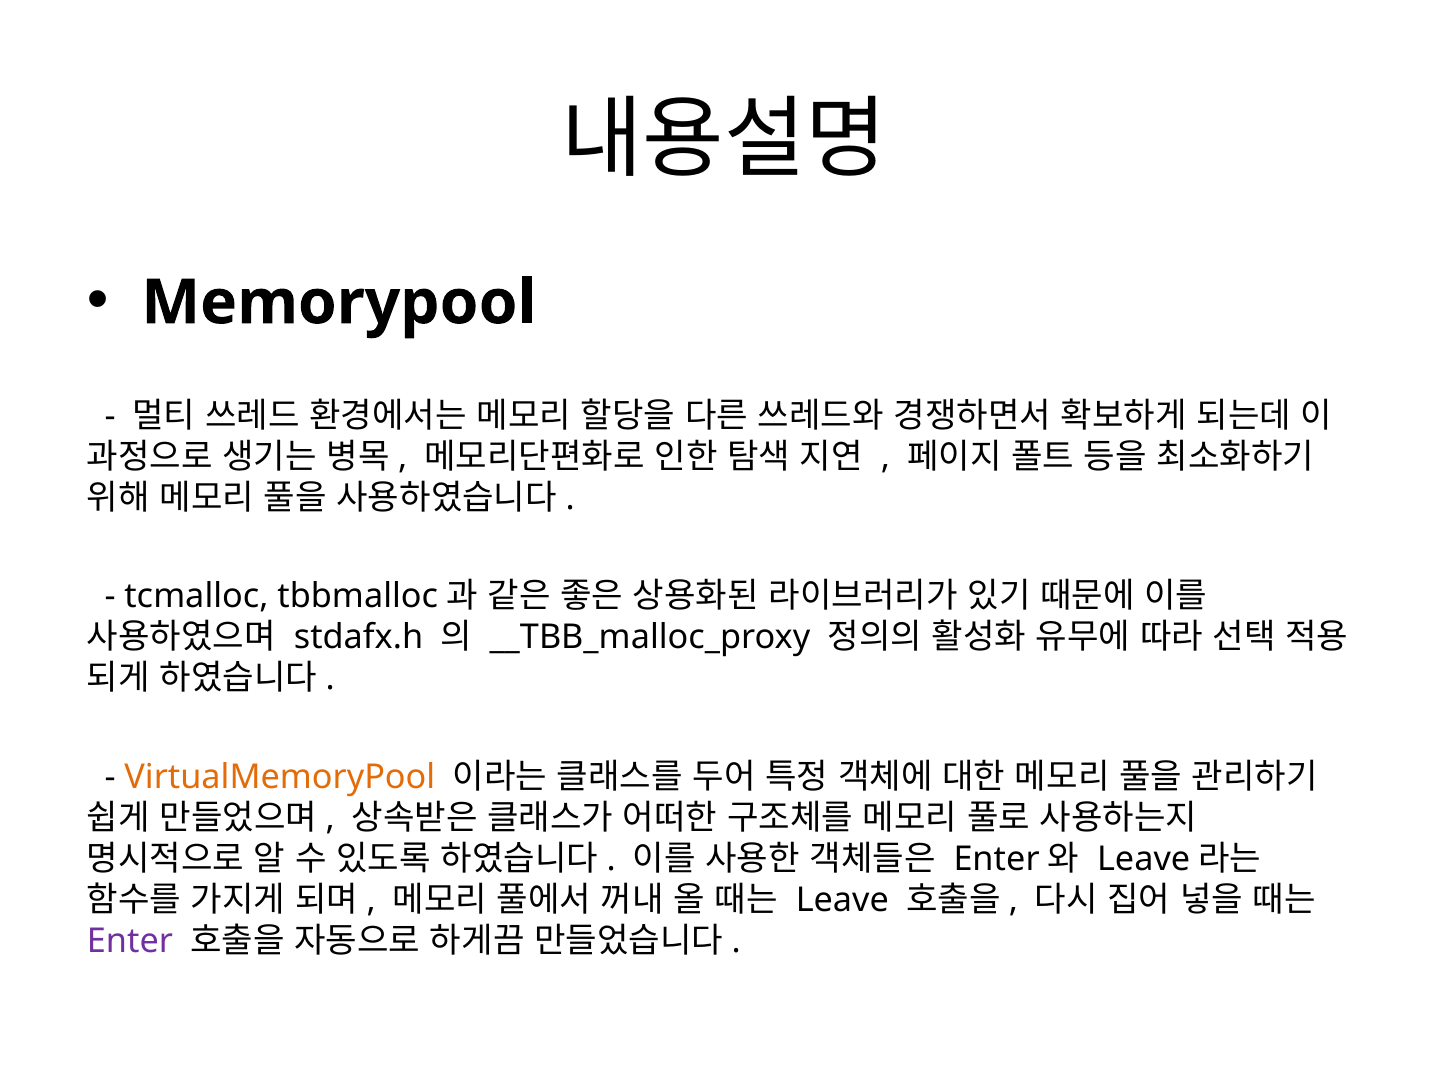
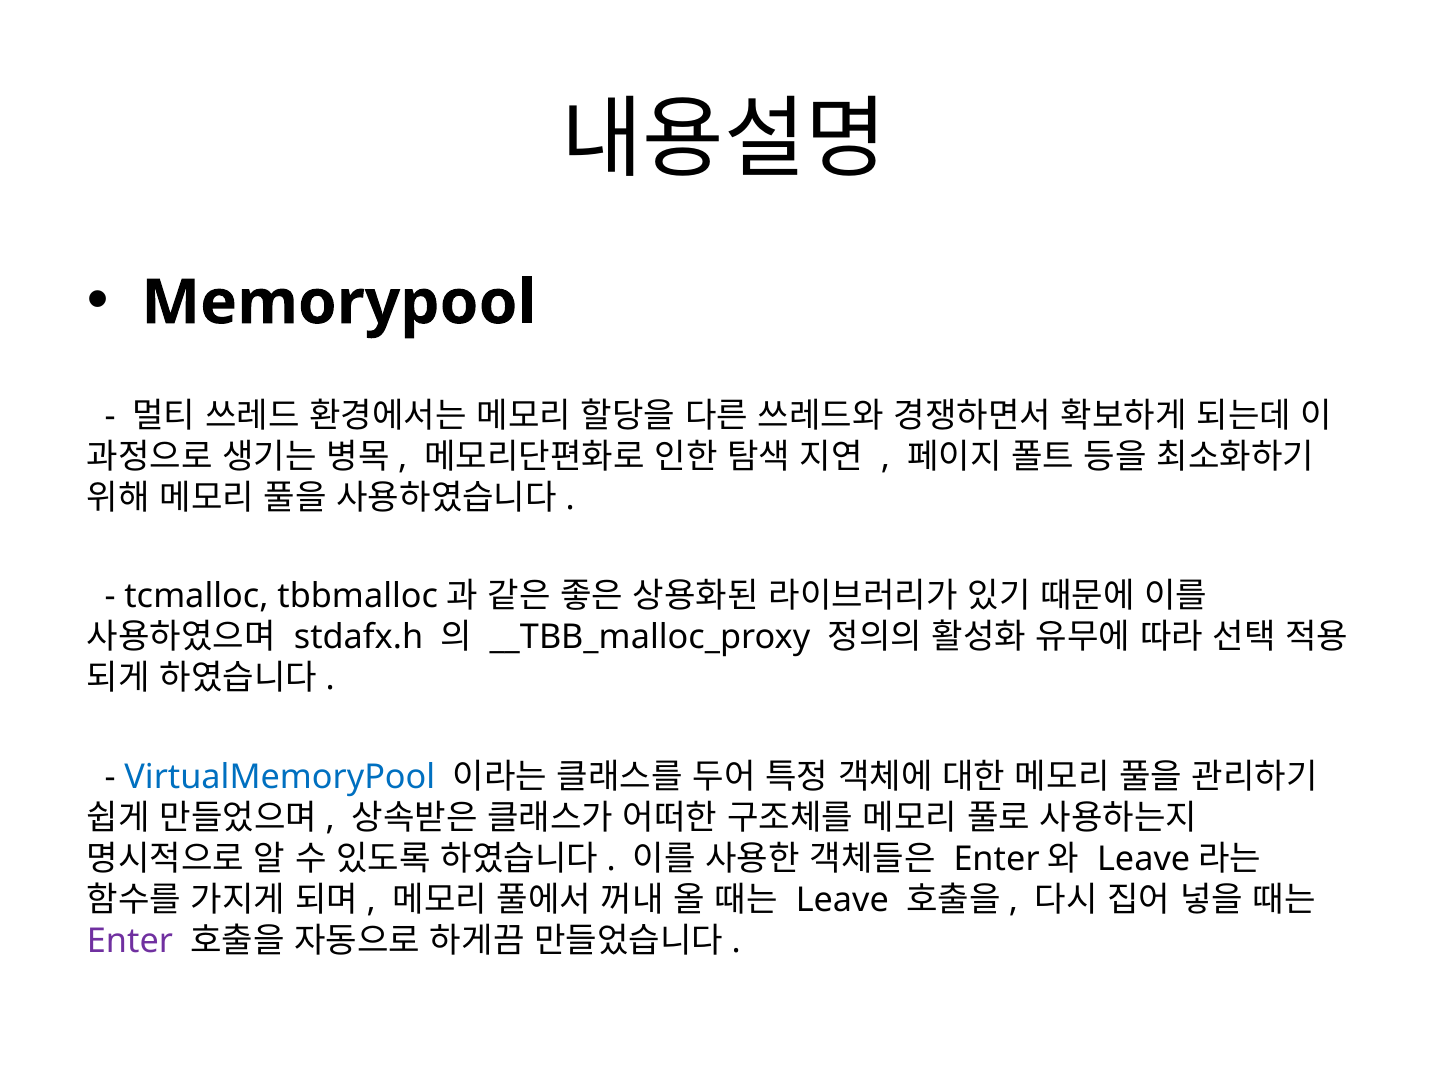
VirtualMemoryPool colour: orange -> blue (280, 777)
